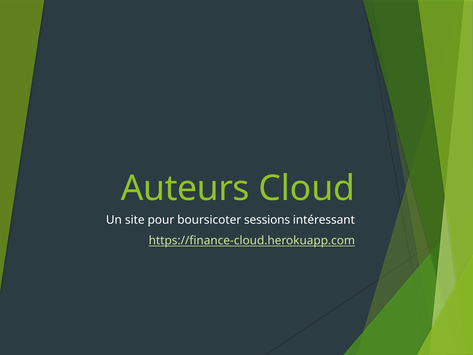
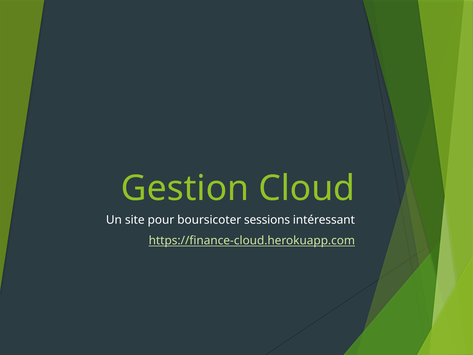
Auteurs: Auteurs -> Gestion (185, 188)
